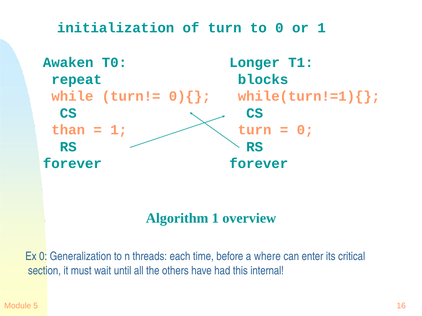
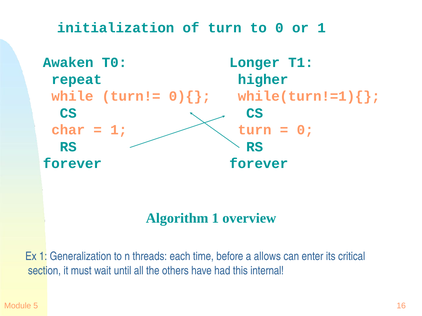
blocks: blocks -> higher (263, 79)
than: than -> char (68, 130)
Ex 0: 0 -> 1 (43, 257)
where: where -> allows (267, 257)
